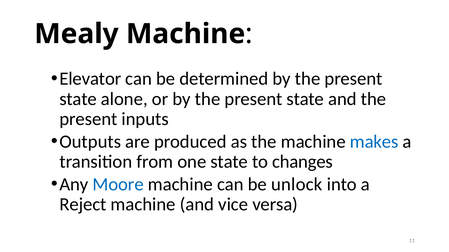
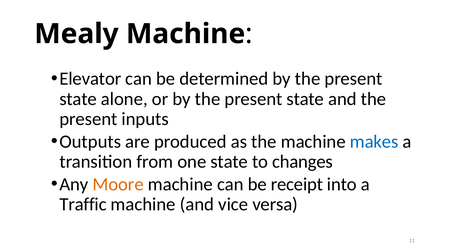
Moore colour: blue -> orange (118, 185)
unlock: unlock -> receipt (297, 185)
Reject: Reject -> Traffic (83, 205)
